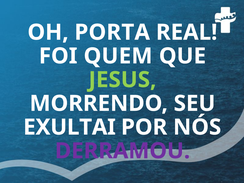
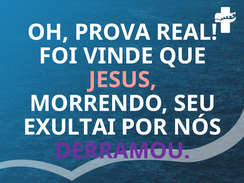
PORTA: PORTA -> PROVA (112, 32)
QUEM: QUEM -> VINDE (118, 56)
JESUS colour: light green -> pink (122, 80)
